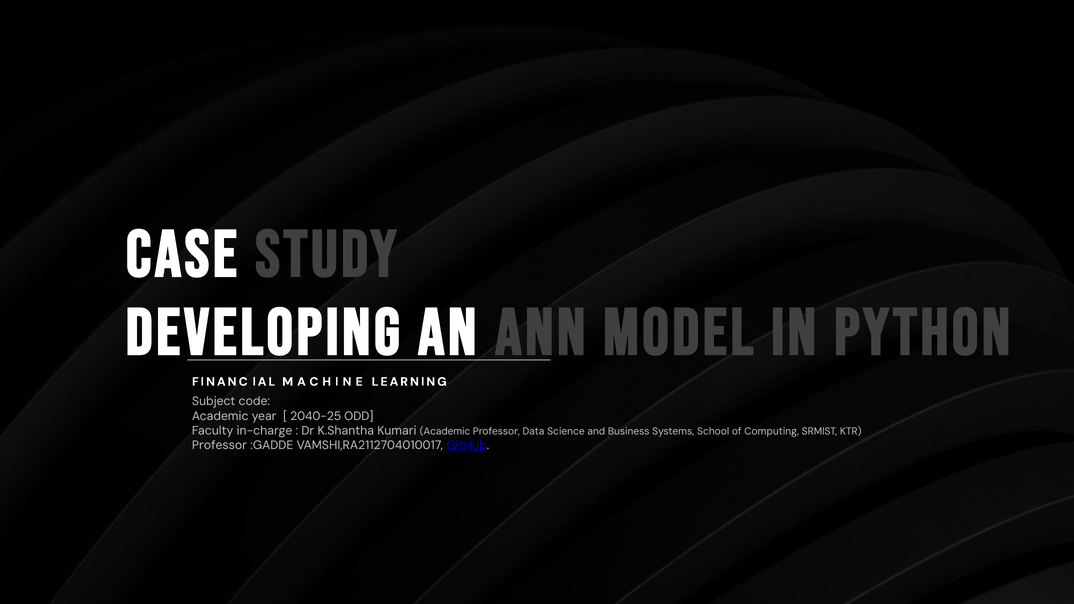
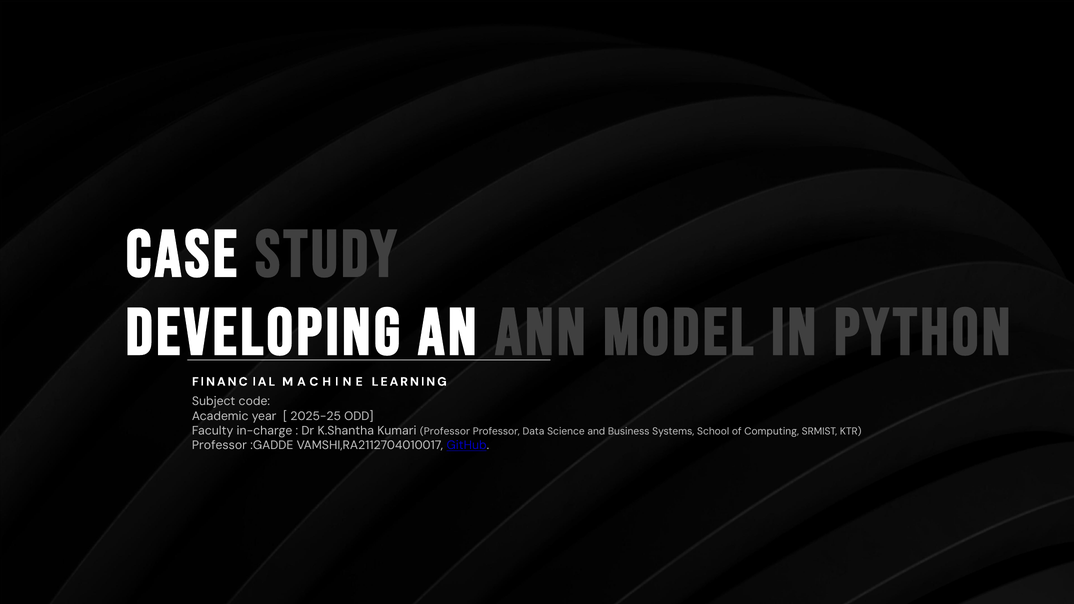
2040-25: 2040-25 -> 2025-25 (316, 416)
Kumari Academic: Academic -> Professor (445, 431)
